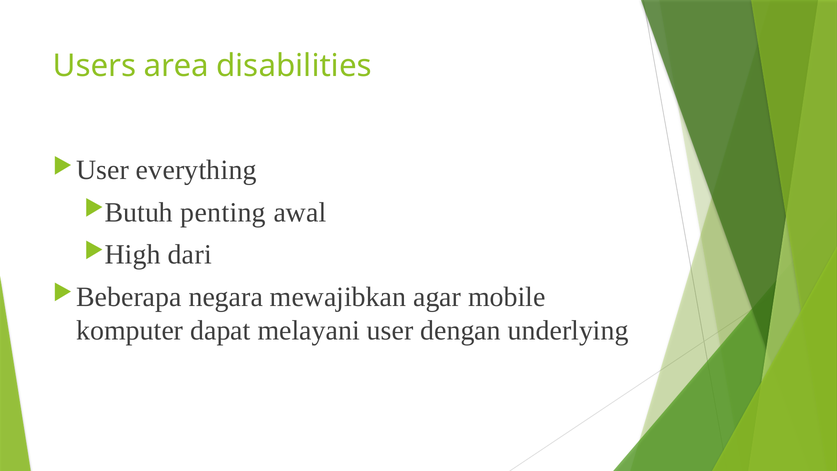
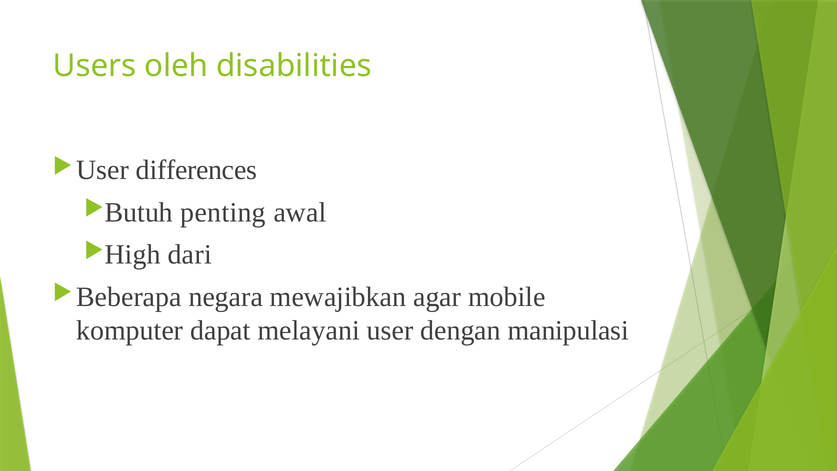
area: area -> oleh (176, 66)
everything: everything -> differences (196, 170)
underlying: underlying -> manipulasi (568, 330)
